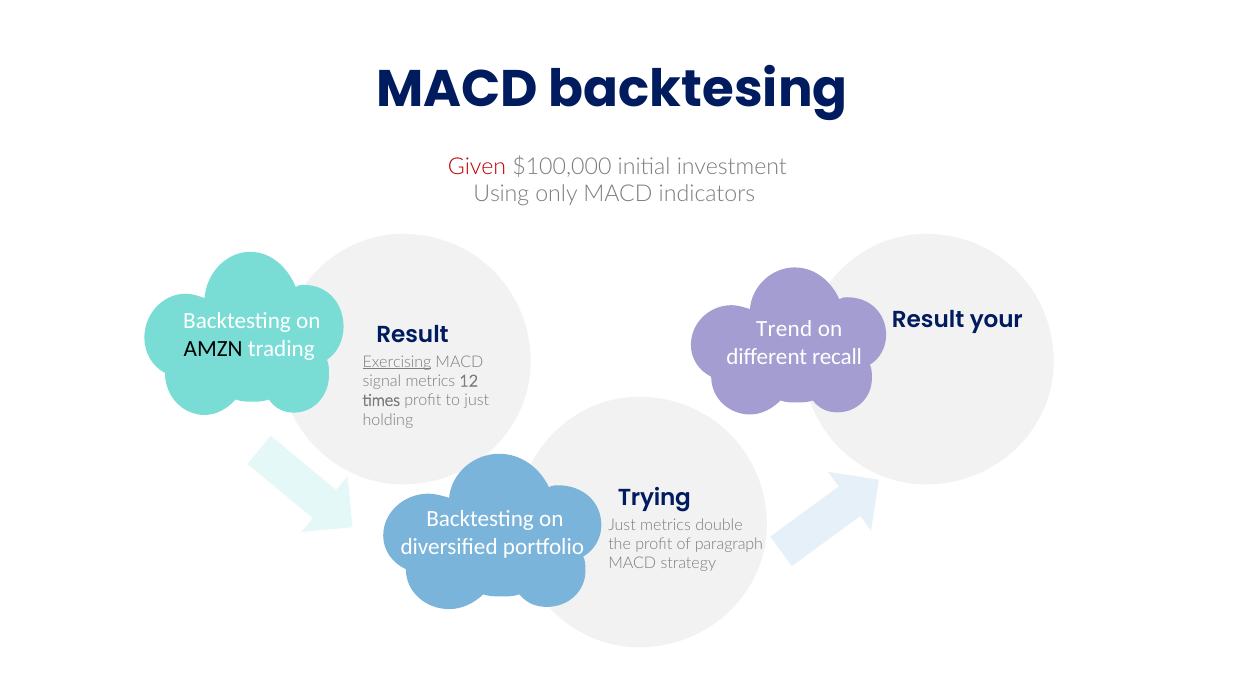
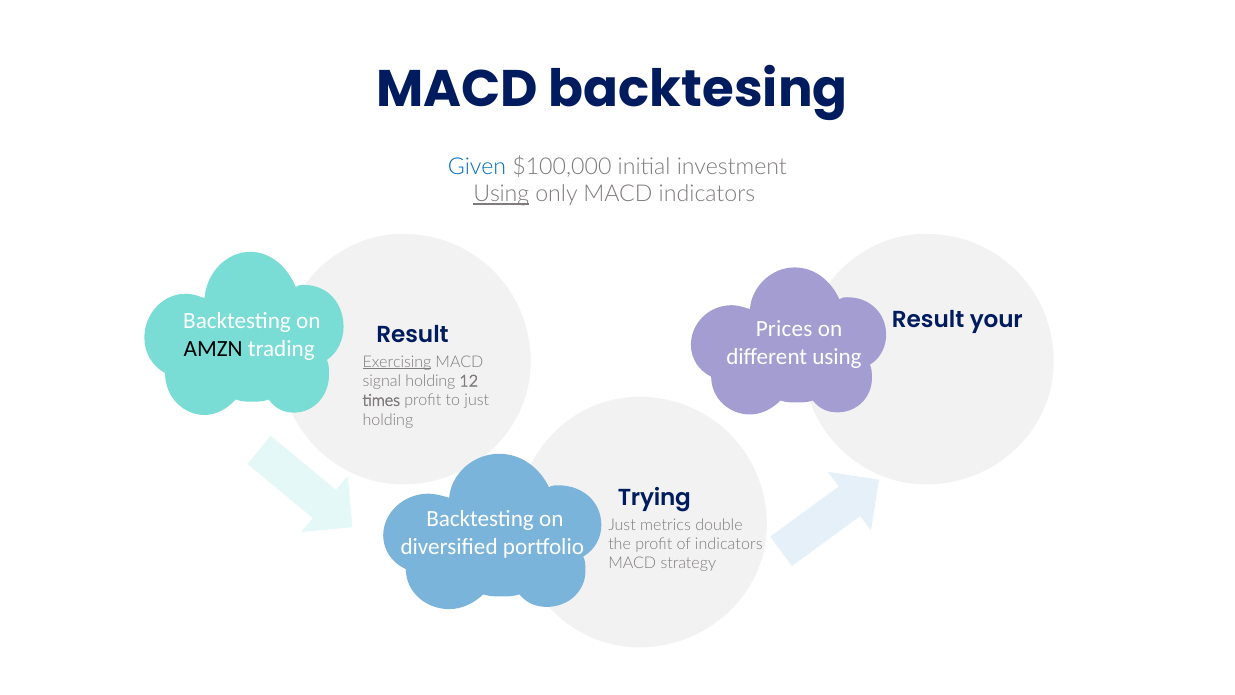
Given colour: red -> blue (477, 166)
Using underline: none -> present (501, 194)
Trend: Trend -> Prices (784, 329)
different recall: recall -> using (837, 356)
signal metrics: metrics -> holding (430, 381)
of paragraph: paragraph -> indicators (729, 544)
